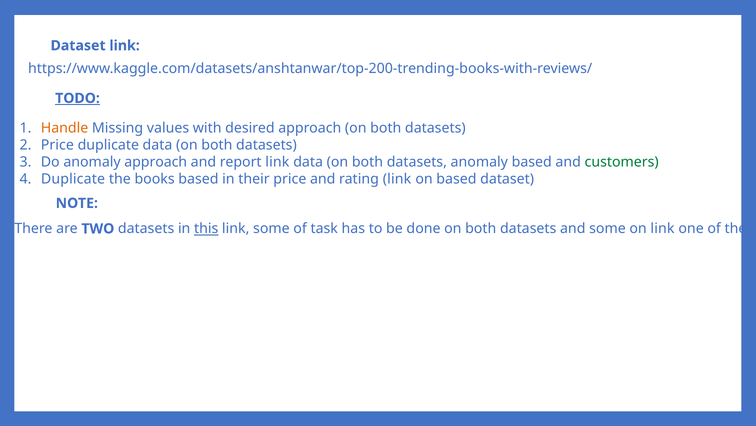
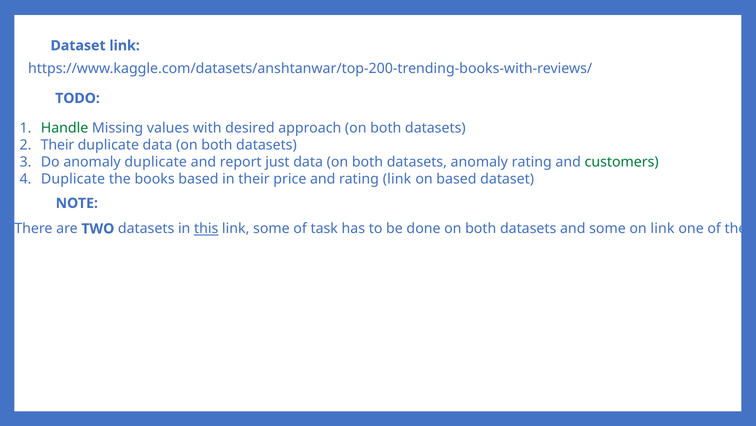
TODO underline: present -> none (77, 98)
Handle colour: orange -> green (65, 128)
Price: Price -> Their (57, 145)
anomaly approach: approach -> duplicate (156, 162)
report link: link -> just (277, 162)
anomaly based: based -> rating (532, 162)
